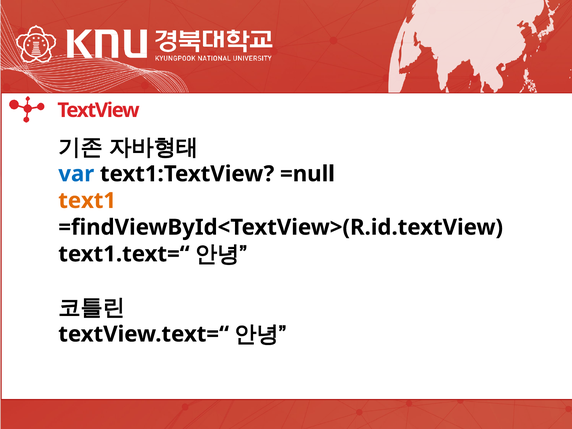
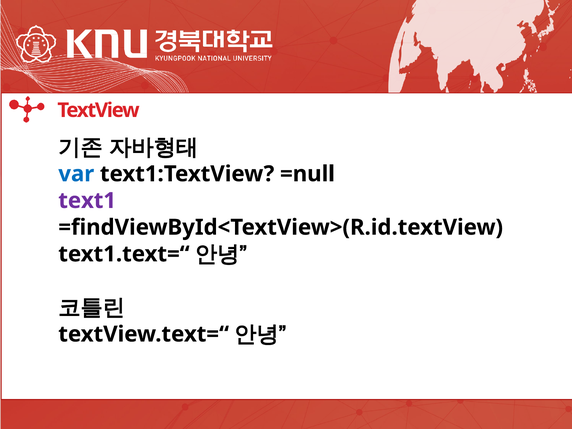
text1 colour: orange -> purple (87, 201)
